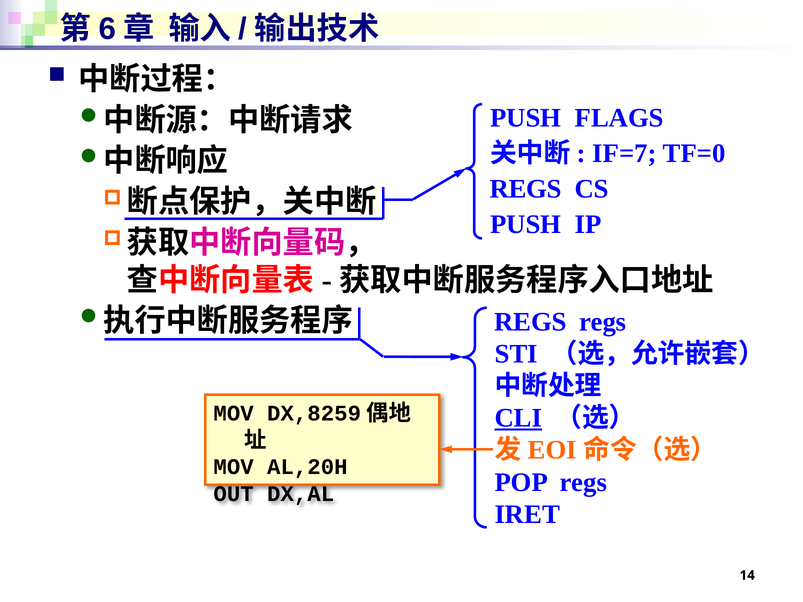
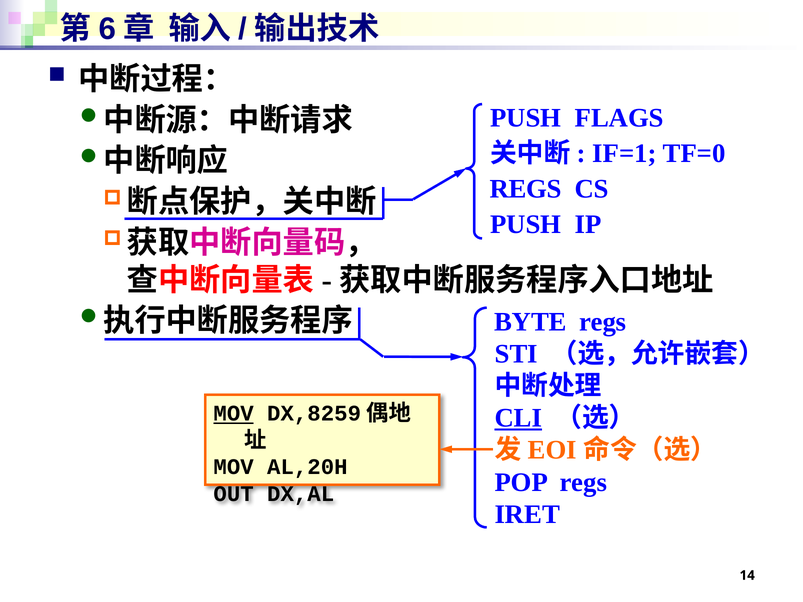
IF=7: IF=7 -> IF=1 (624, 154)
REGS: REGS -> BYTE (530, 322)
MOV underline: none -> present (234, 414)
